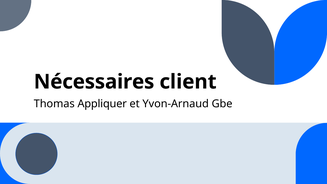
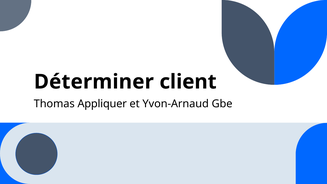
Nécessaires: Nécessaires -> Déterminer (94, 82)
